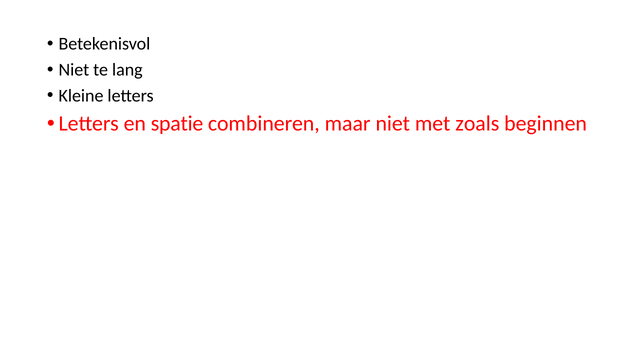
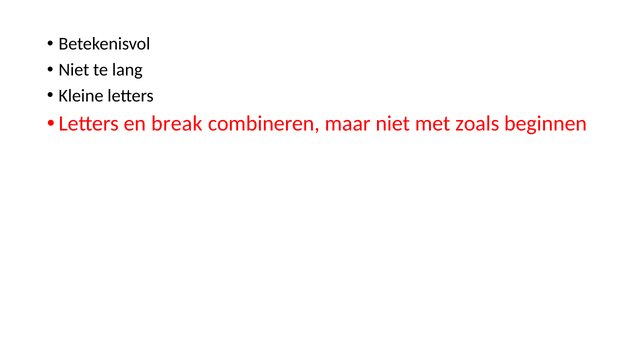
spatie: spatie -> break (177, 124)
